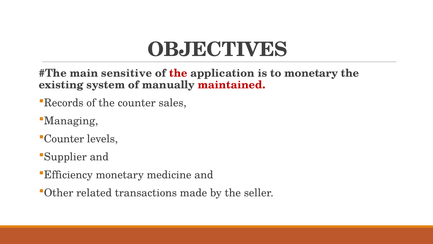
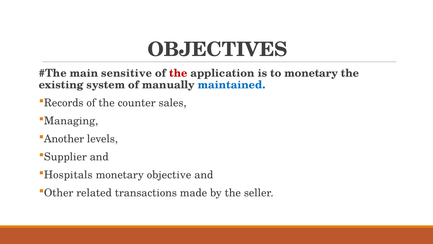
maintained colour: red -> blue (232, 85)
Counter: Counter -> Another (64, 139)
Efficiency: Efficiency -> Hospitals (68, 175)
medicine: medicine -> objective (169, 175)
